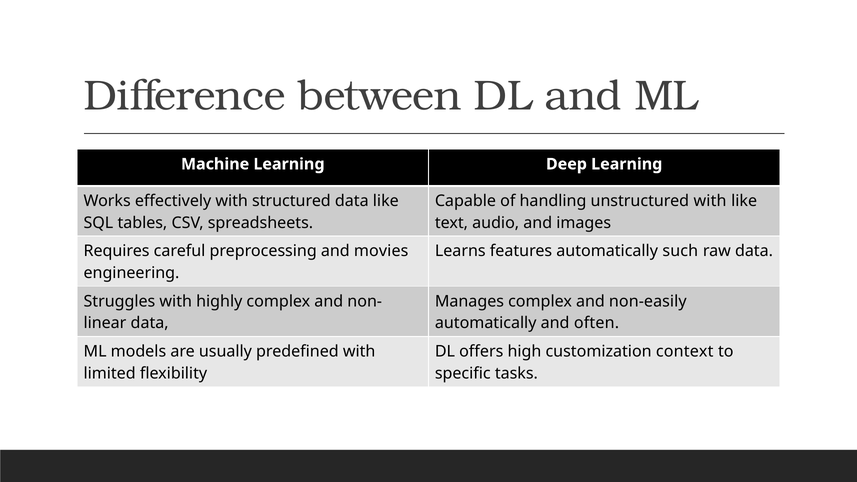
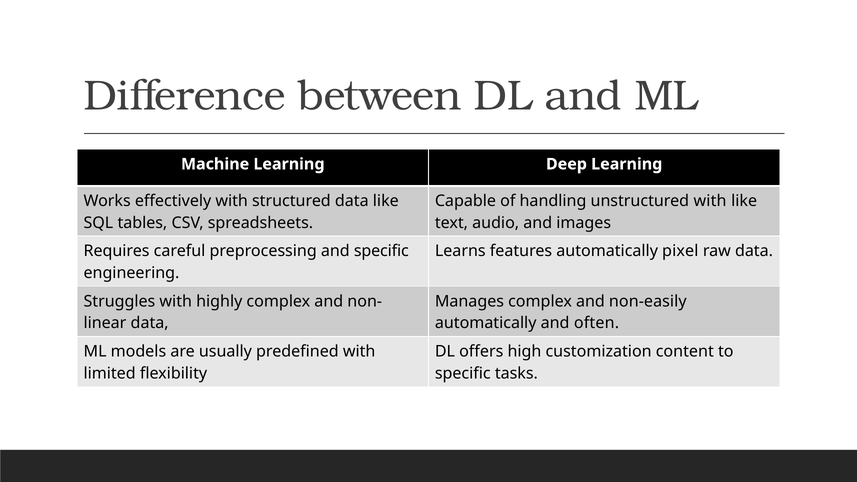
and movies: movies -> specific (381, 251)
such: such -> pixel (680, 251)
context: context -> content (685, 352)
